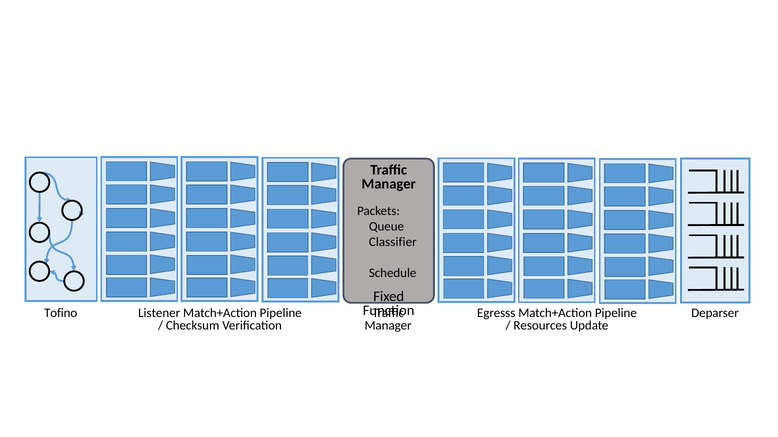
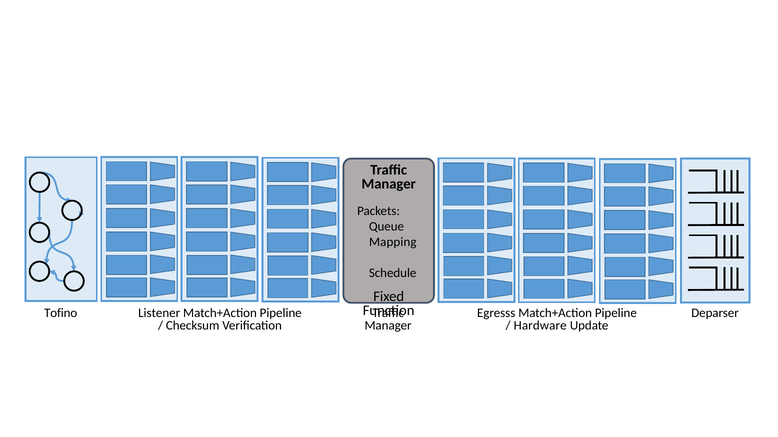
Classifier: Classifier -> Mapping (393, 242)
Resources: Resources -> Hardware (540, 326)
